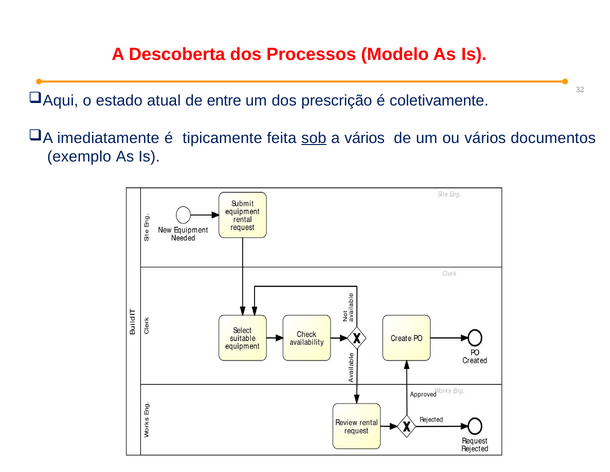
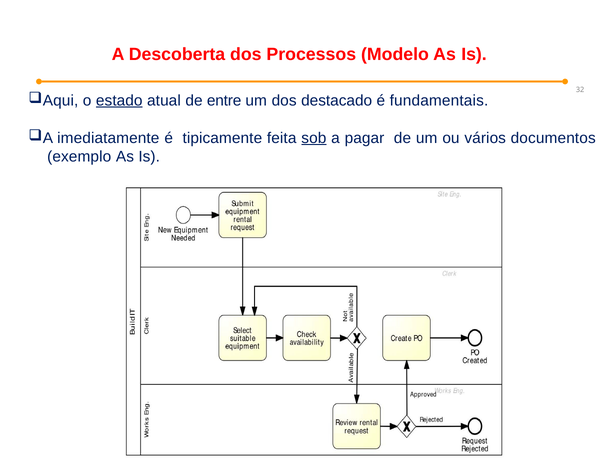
estado underline: none -> present (119, 100)
prescrição: prescrição -> destacado (337, 100)
coletivamente: coletivamente -> fundamentais (439, 100)
a vários: vários -> pagar (364, 138)
